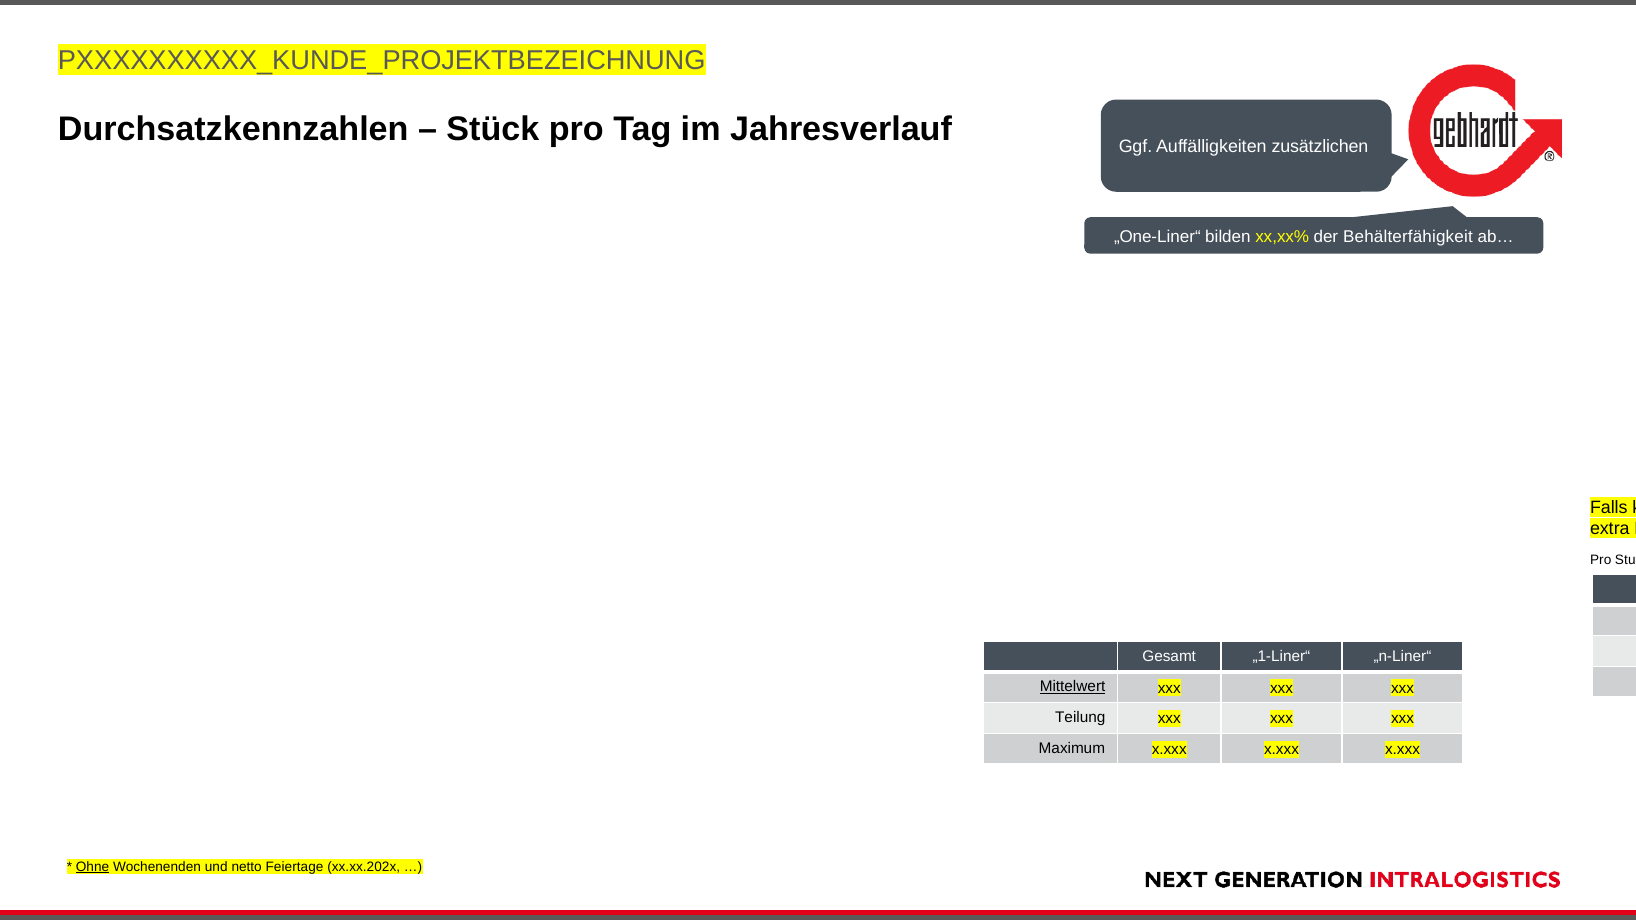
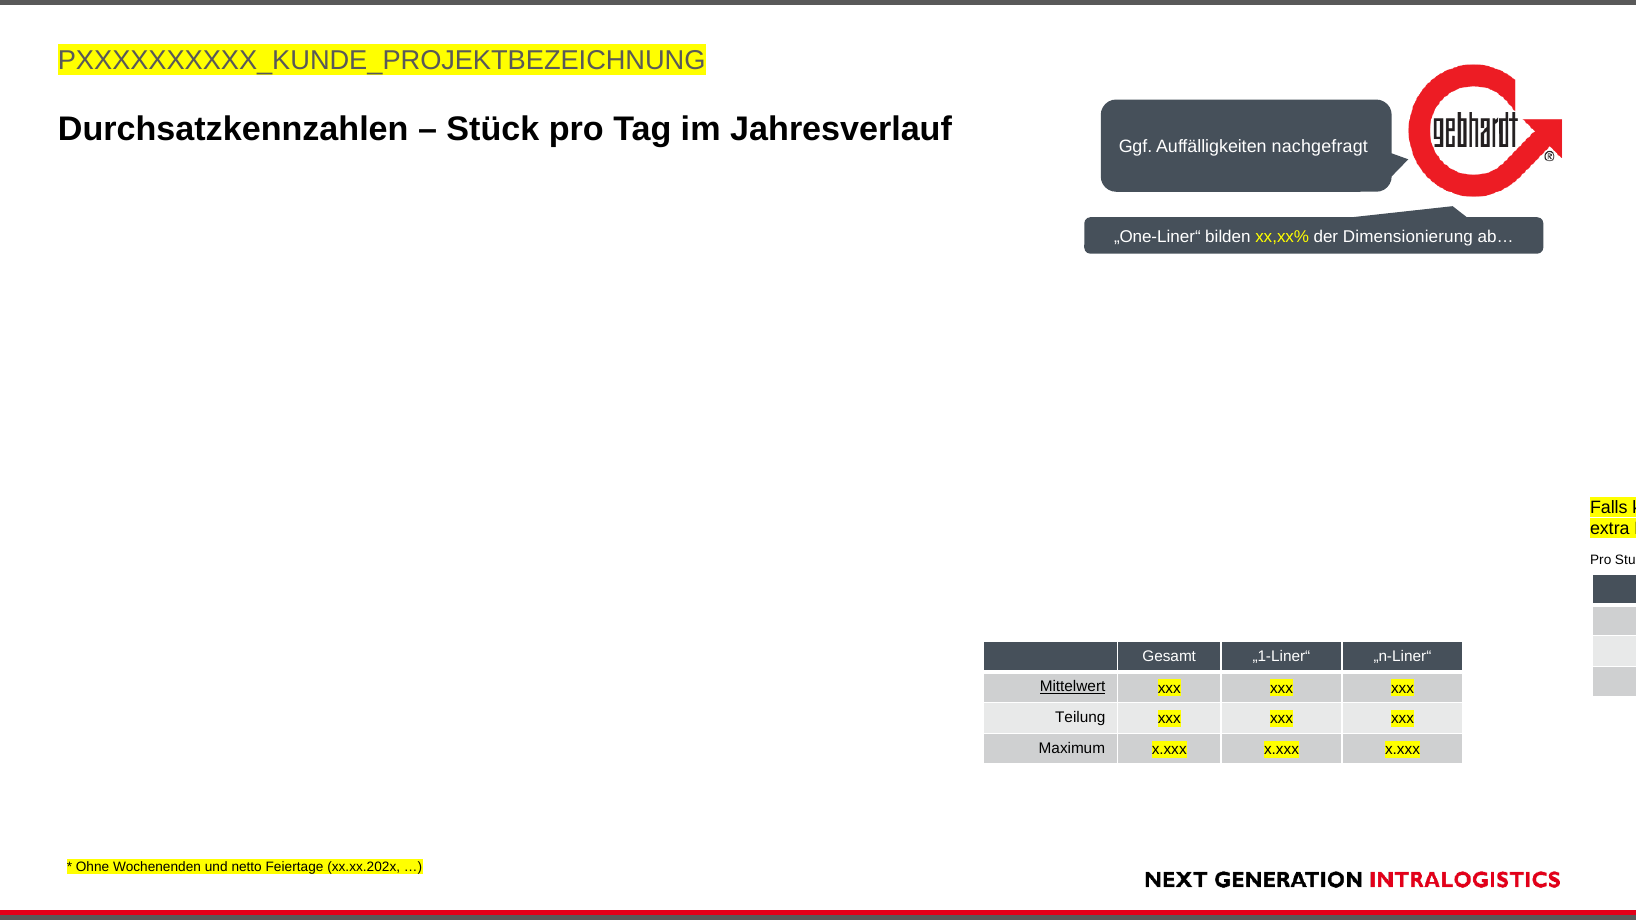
zusätzlichen: zusätzlichen -> nachgefragt (1320, 147)
Behälterfähigkeit: Behälterfähigkeit -> Dimensionierung (1408, 237)
Ohne underline: present -> none (93, 867)
